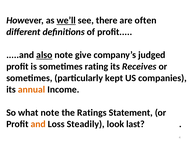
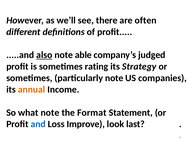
we’ll underline: present -> none (66, 20)
give: give -> able (83, 55)
Receives: Receives -> Strategy (139, 66)
particularly kept: kept -> note (114, 78)
Ratings: Ratings -> Format (92, 113)
and colour: orange -> blue (38, 124)
Steadily: Steadily -> Improve (86, 124)
